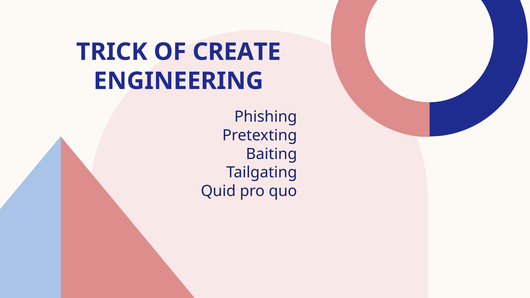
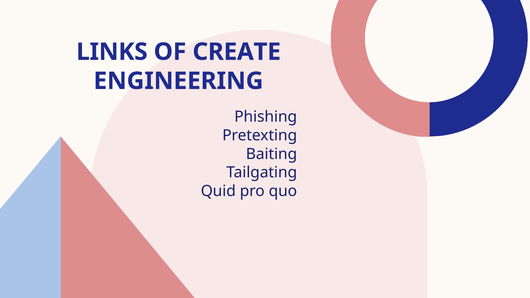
TRICK: TRICK -> LINKS (112, 52)
